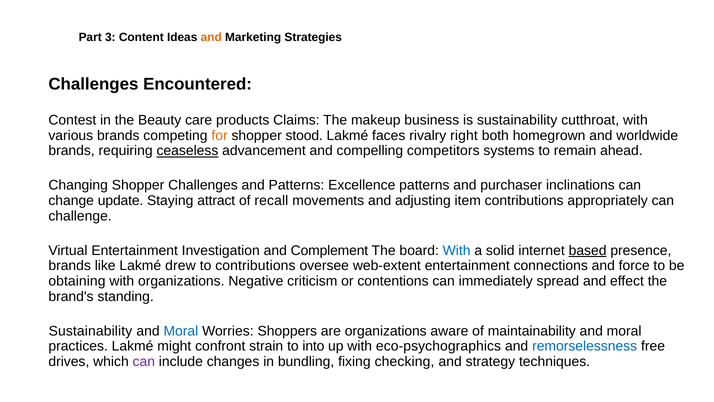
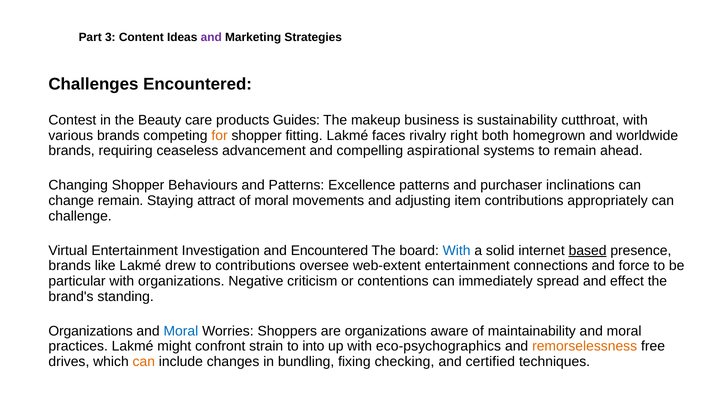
and colour: orange -> purple (211, 37)
Claims: Claims -> Guides (296, 120)
stood: stood -> fitting (304, 135)
ceaseless underline: present -> none (187, 151)
competitors: competitors -> aspirational (443, 151)
Shopper Challenges: Challenges -> Behaviours (203, 185)
change update: update -> remain (121, 201)
of recall: recall -> moral (272, 201)
and Complement: Complement -> Encountered (329, 250)
obtaining: obtaining -> particular (77, 281)
Sustainability: Sustainability -> Organizations (91, 331)
remorselessness colour: blue -> orange (585, 346)
can colour: purple -> orange (144, 361)
strategy: strategy -> certified (490, 361)
